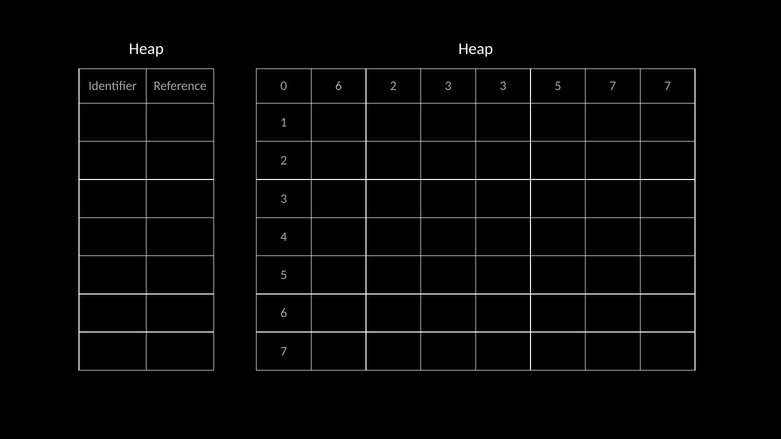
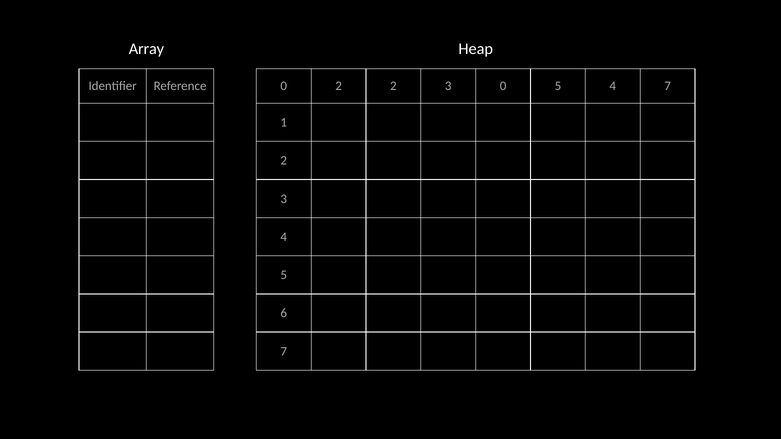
Heap: Heap -> Array (146, 49)
0 6: 6 -> 2 (339, 86)
3 3: 3 -> 0 (503, 86)
5 7: 7 -> 4 (613, 86)
